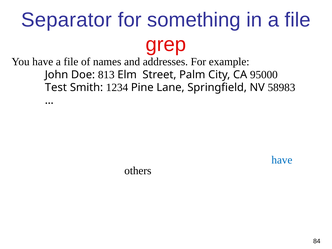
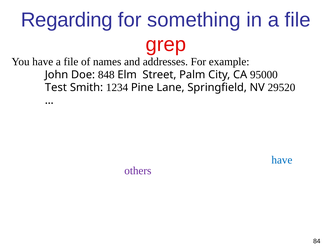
Separator: Separator -> Regarding (67, 20)
813: 813 -> 848 (106, 75)
58983: 58983 -> 29520 (281, 88)
others colour: black -> purple (138, 171)
